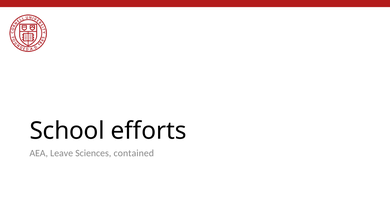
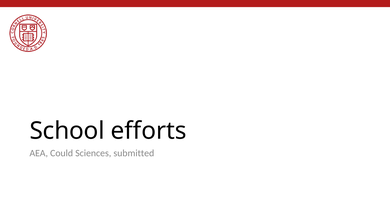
Leave: Leave -> Could (62, 153)
contained: contained -> submitted (134, 153)
